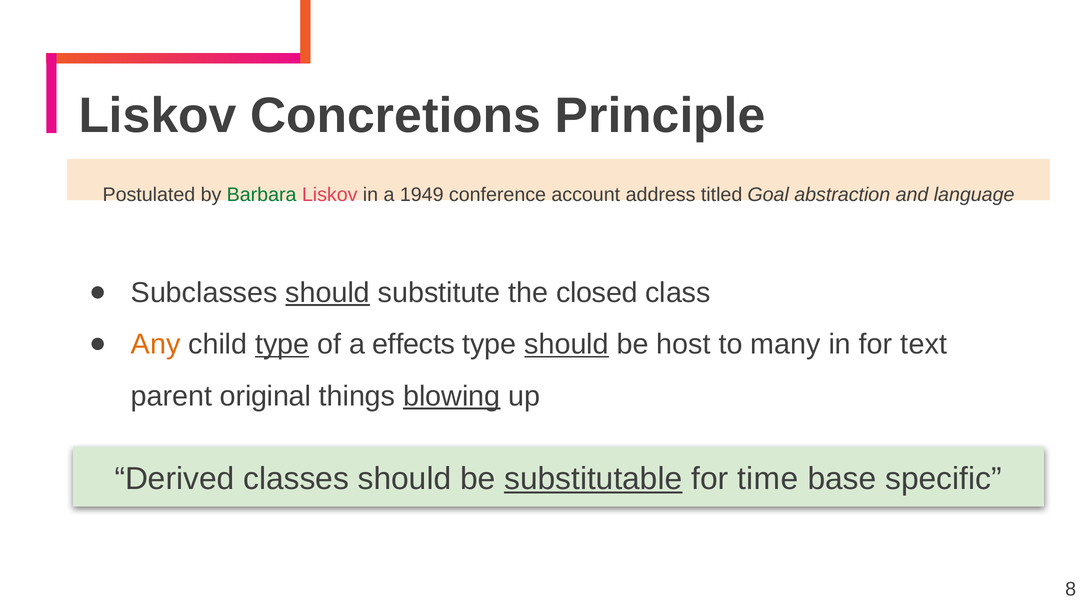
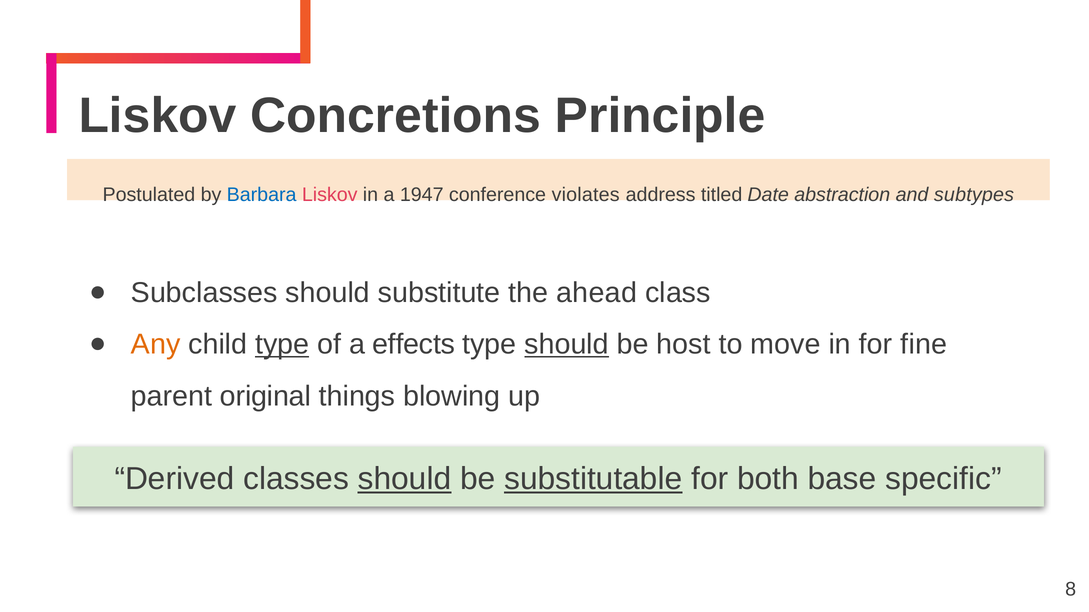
Barbara colour: green -> blue (262, 195)
1949: 1949 -> 1947 (422, 195)
account: account -> violates (586, 195)
Goal: Goal -> Date (768, 195)
language: language -> subtypes (974, 195)
should underline: present -> none (328, 293)
closed: closed -> ahead (597, 293)
many: many -> move (785, 345)
text: text -> fine (924, 345)
blowing underline: present -> none (452, 396)
should underline: none -> present (405, 479)
time: time -> both (768, 479)
